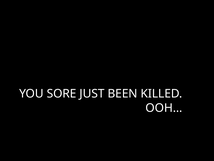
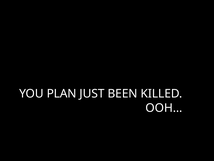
SORE: SORE -> PLAN (62, 93)
